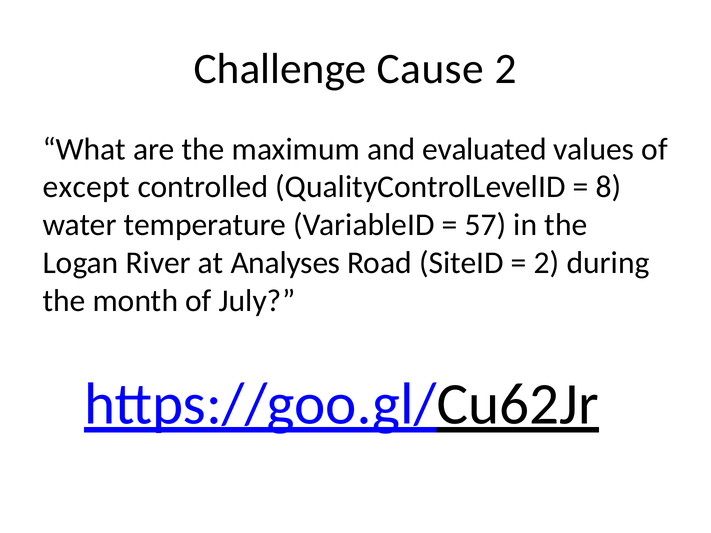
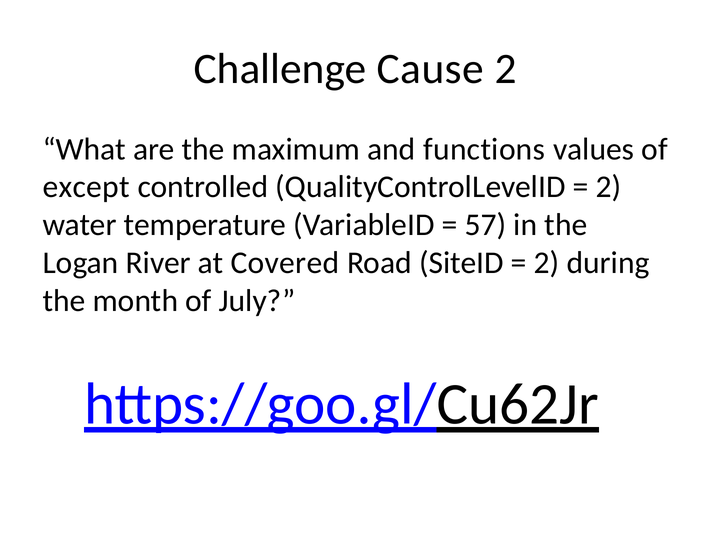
evaluated: evaluated -> functions (484, 149)
8: 8 -> 2 (608, 187)
Analyses: Analyses -> Covered (285, 263)
